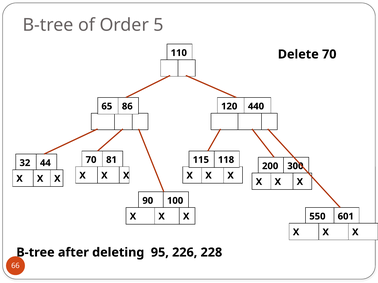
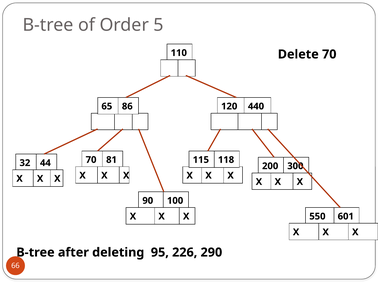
228: 228 -> 290 (211, 253)
